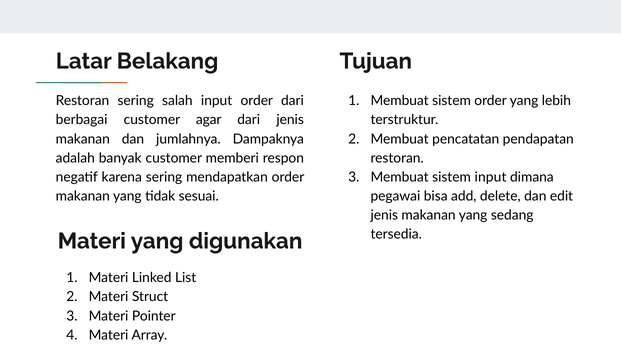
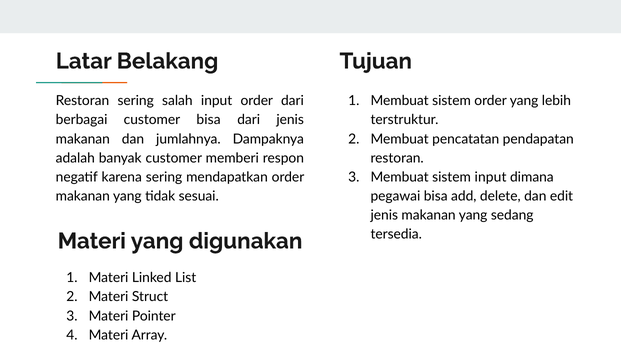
customer agar: agar -> bisa (209, 120)
